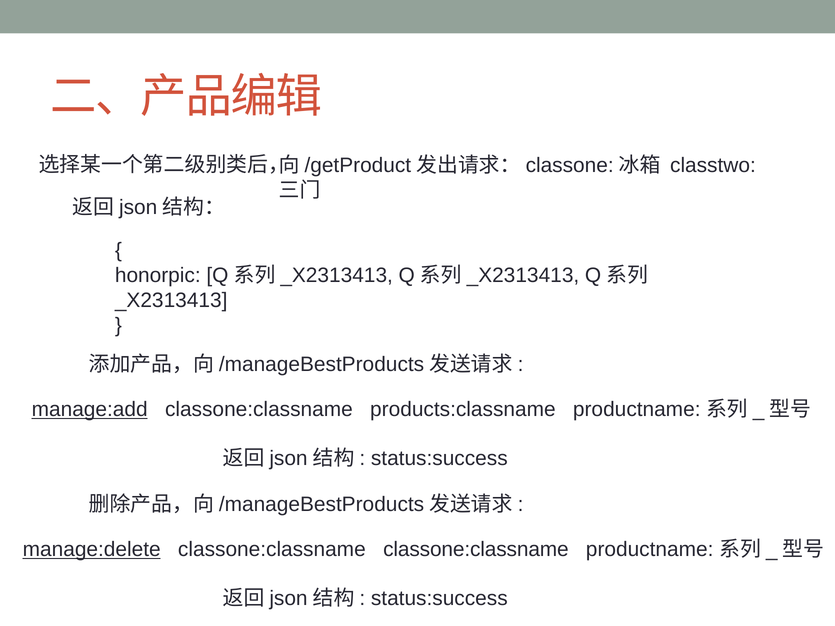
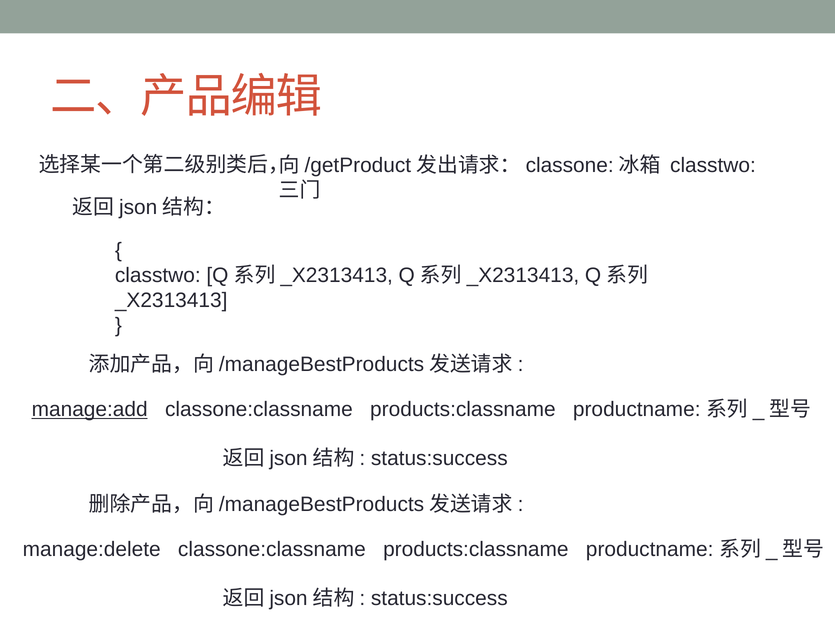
honorpic: honorpic -> classtwo (158, 275)
manage:delete underline: present -> none (92, 550)
classone:classname: classone:classname -> products:classname (476, 550)
